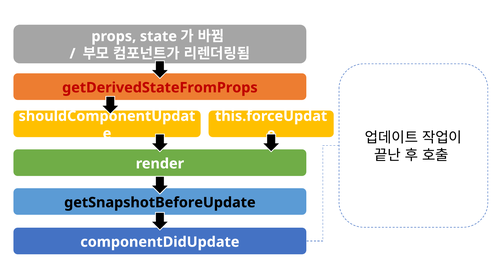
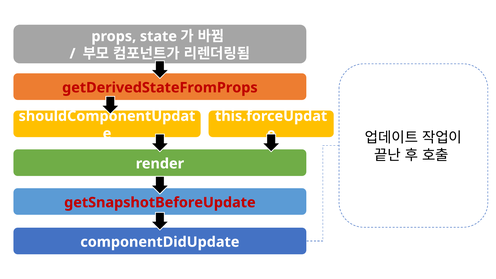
getSnapshotBeforeUpdate colour: black -> red (160, 202)
